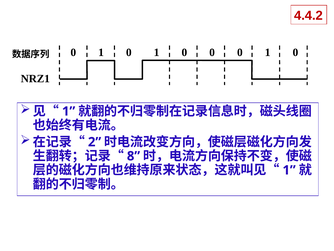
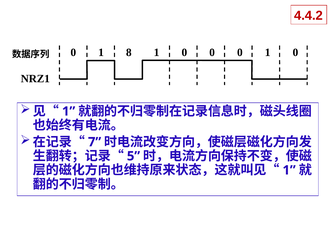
0: 0 -> 8 (129, 52)
2: 2 -> 7 (95, 142)
8: 8 -> 5 (133, 156)
